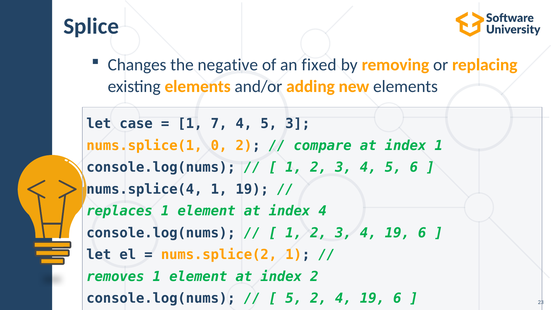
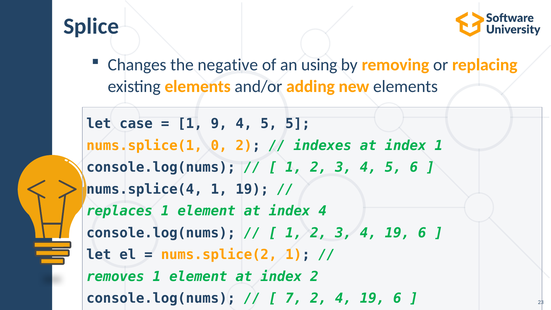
fixed: fixed -> using (319, 65)
7: 7 -> 9 (219, 124)
5 3: 3 -> 5 (298, 124)
compare: compare -> indexes (323, 145)
5: 5 -> 7 (294, 298)
